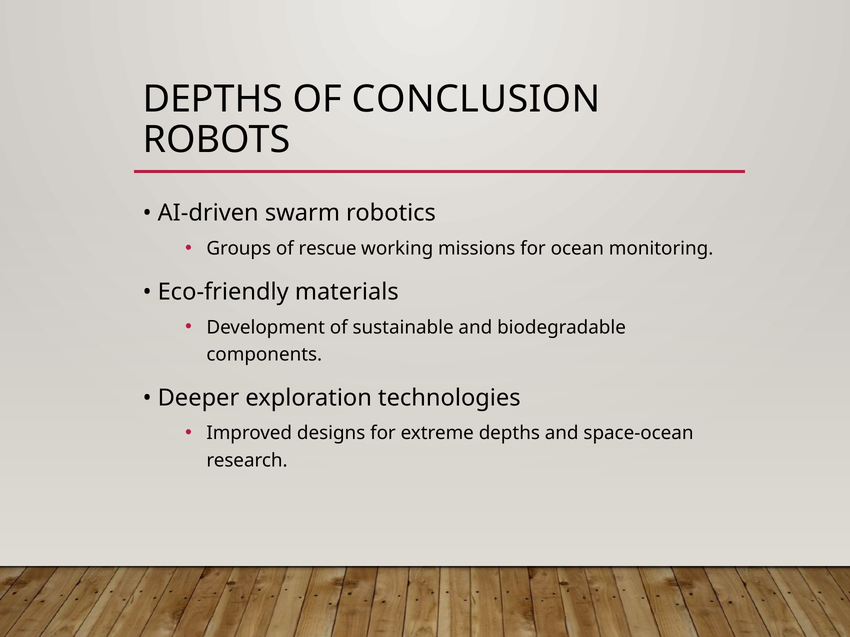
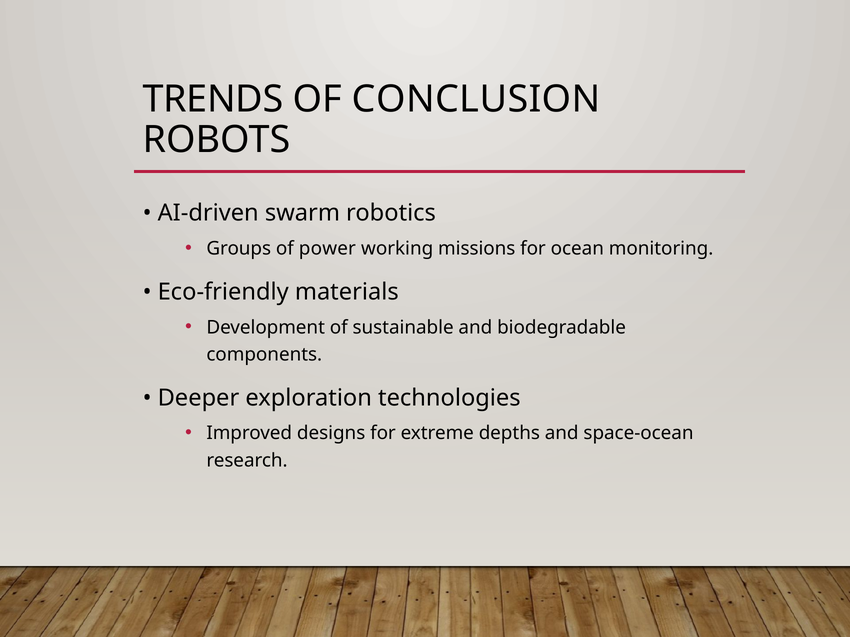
DEPTHS: DEPTHS -> TRENDS (213, 99)
rescue: rescue -> power (327, 249)
